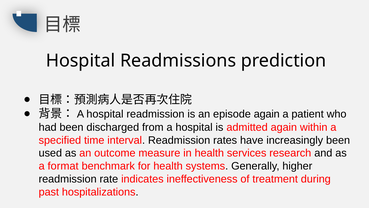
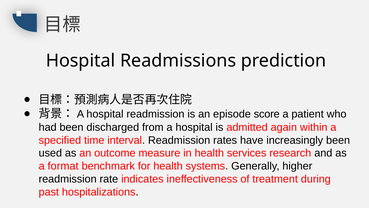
episode again: again -> score (267, 114)
